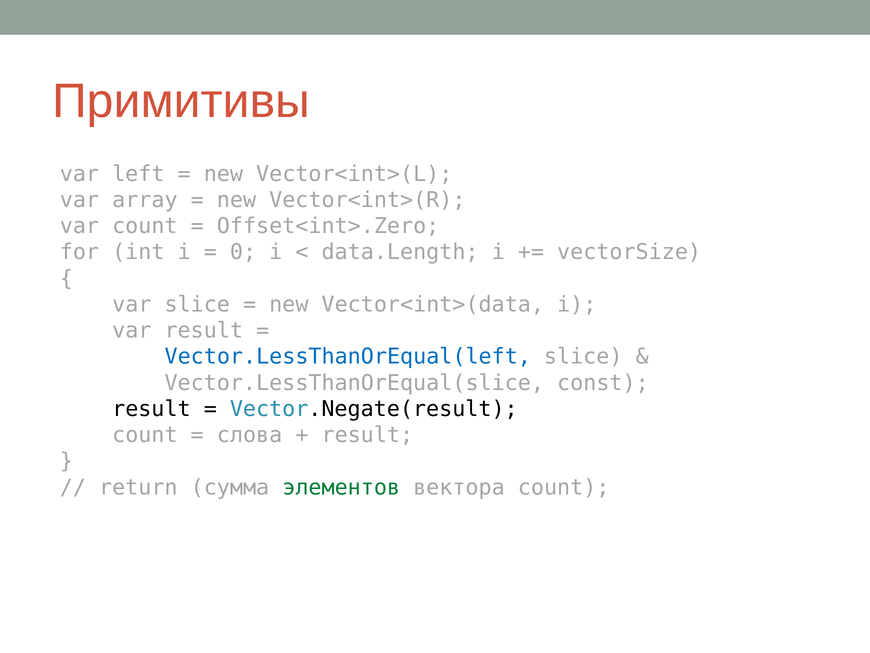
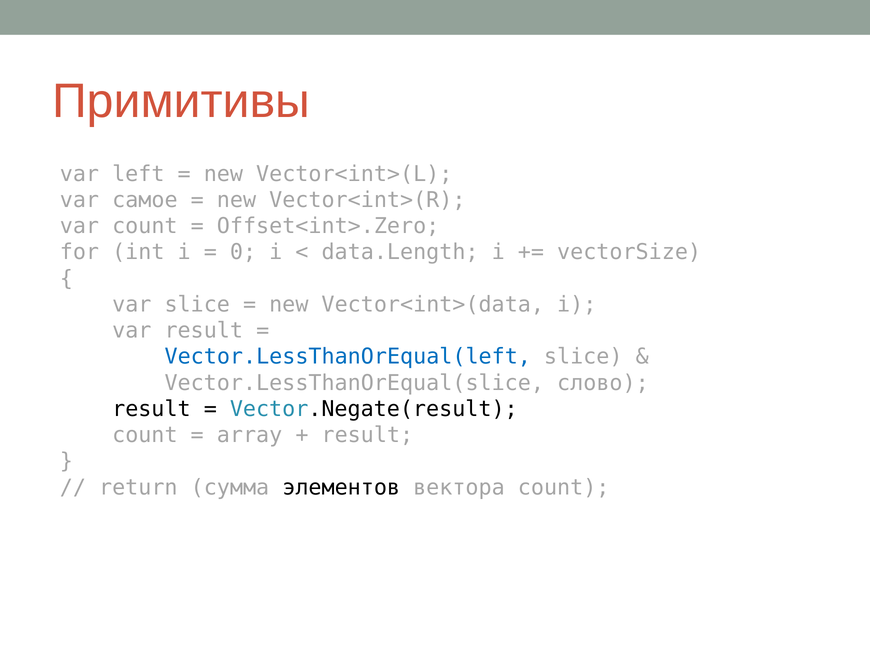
array: array -> самое (145, 200)
const: const -> слово (603, 383)
слова: слова -> array (250, 435)
элементов colour: green -> black (341, 487)
